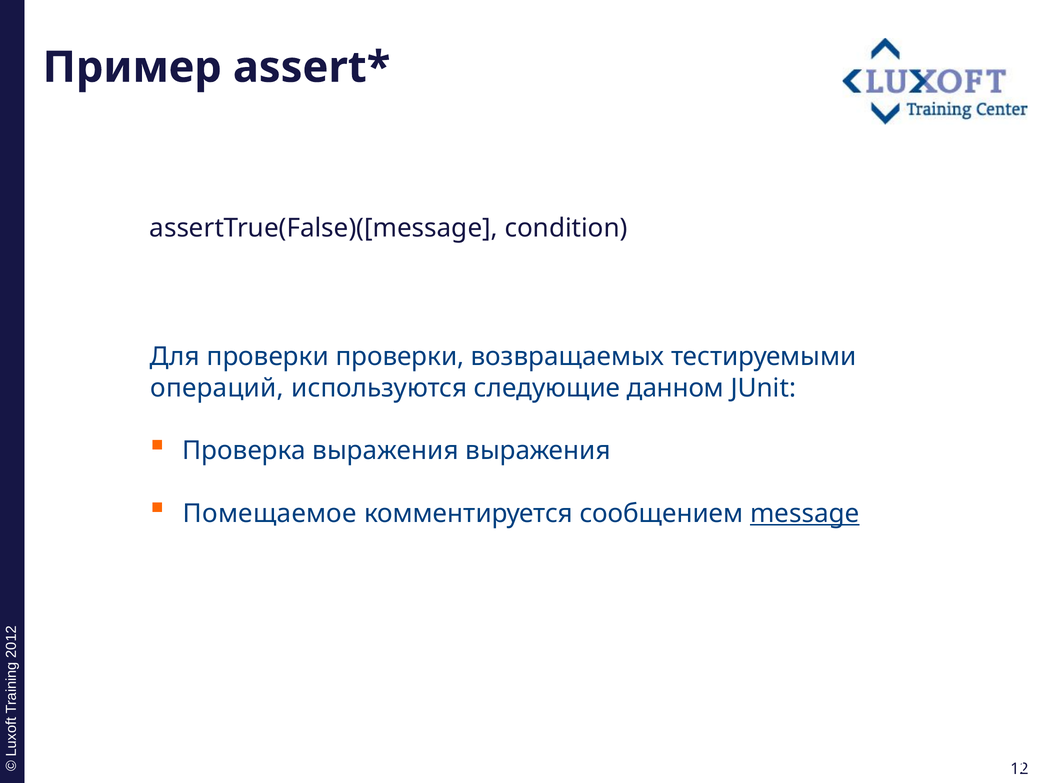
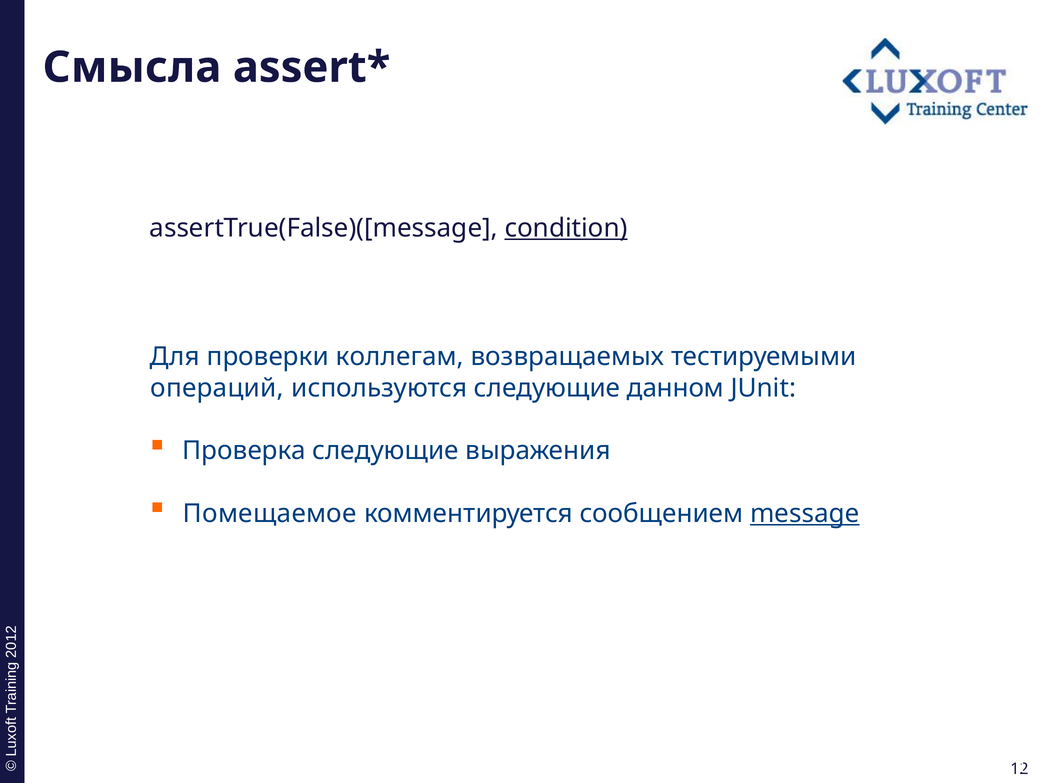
Пример: Пример -> Смысла (132, 67)
condition underline: none -> present (566, 228)
проверки проверки: проверки -> коллегам (400, 357)
Проверка выражения: выражения -> следующие (385, 451)
